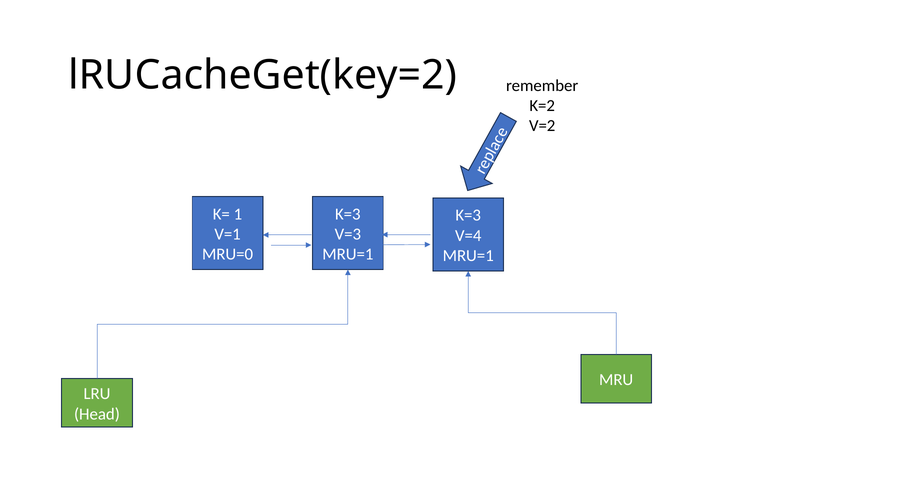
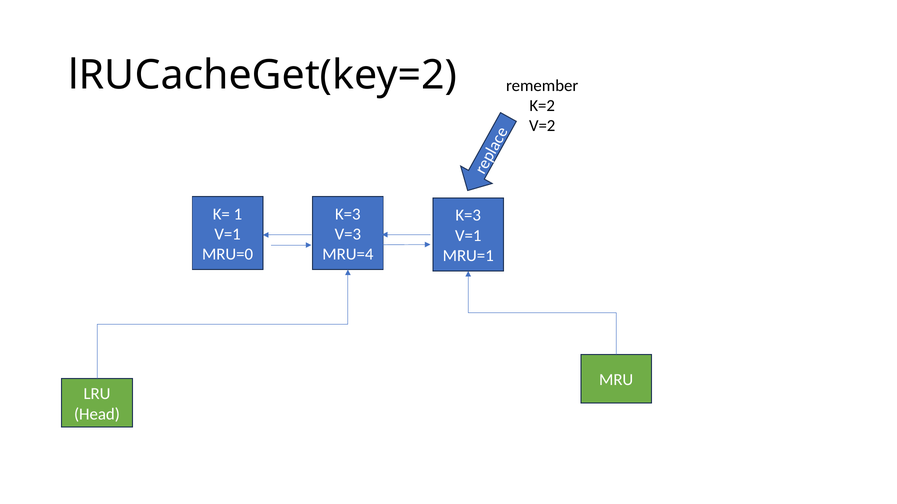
V=4: V=4 -> V=1 (468, 236)
MRU=1: MRU=1 -> MRU=4 (348, 255)
